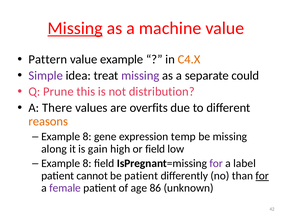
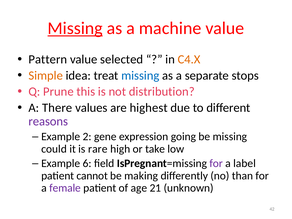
value example: example -> selected (122, 59)
Simple colour: purple -> orange (46, 75)
missing colour: purple -> blue (140, 75)
could: could -> stops (245, 75)
overfits: overfits -> highest (149, 108)
reasons colour: orange -> purple (48, 121)
8: 8 -> 2 (87, 137)
temp: temp -> going (183, 137)
along: along -> could (54, 149)
gain: gain -> rare (98, 149)
or field: field -> take (155, 149)
8: 8 -> 6 (87, 163)
be patient: patient -> making (141, 176)
for underline: present -> none (262, 176)
86: 86 -> 21 (155, 188)
